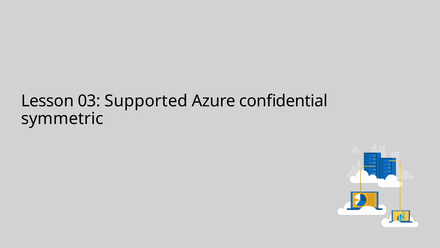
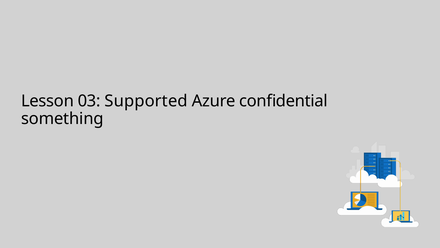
symmetric: symmetric -> something (62, 119)
